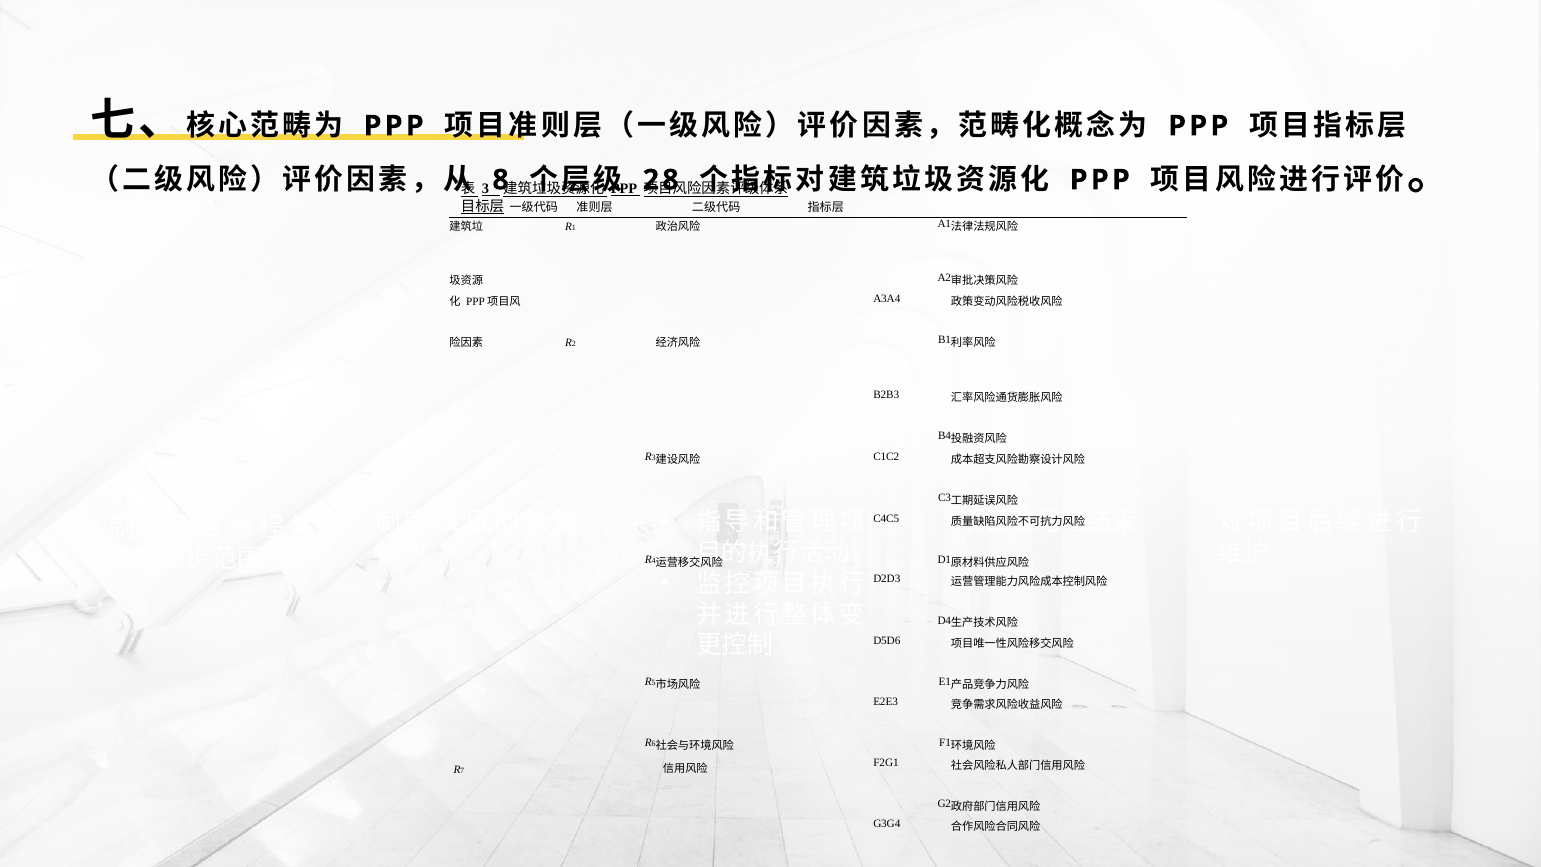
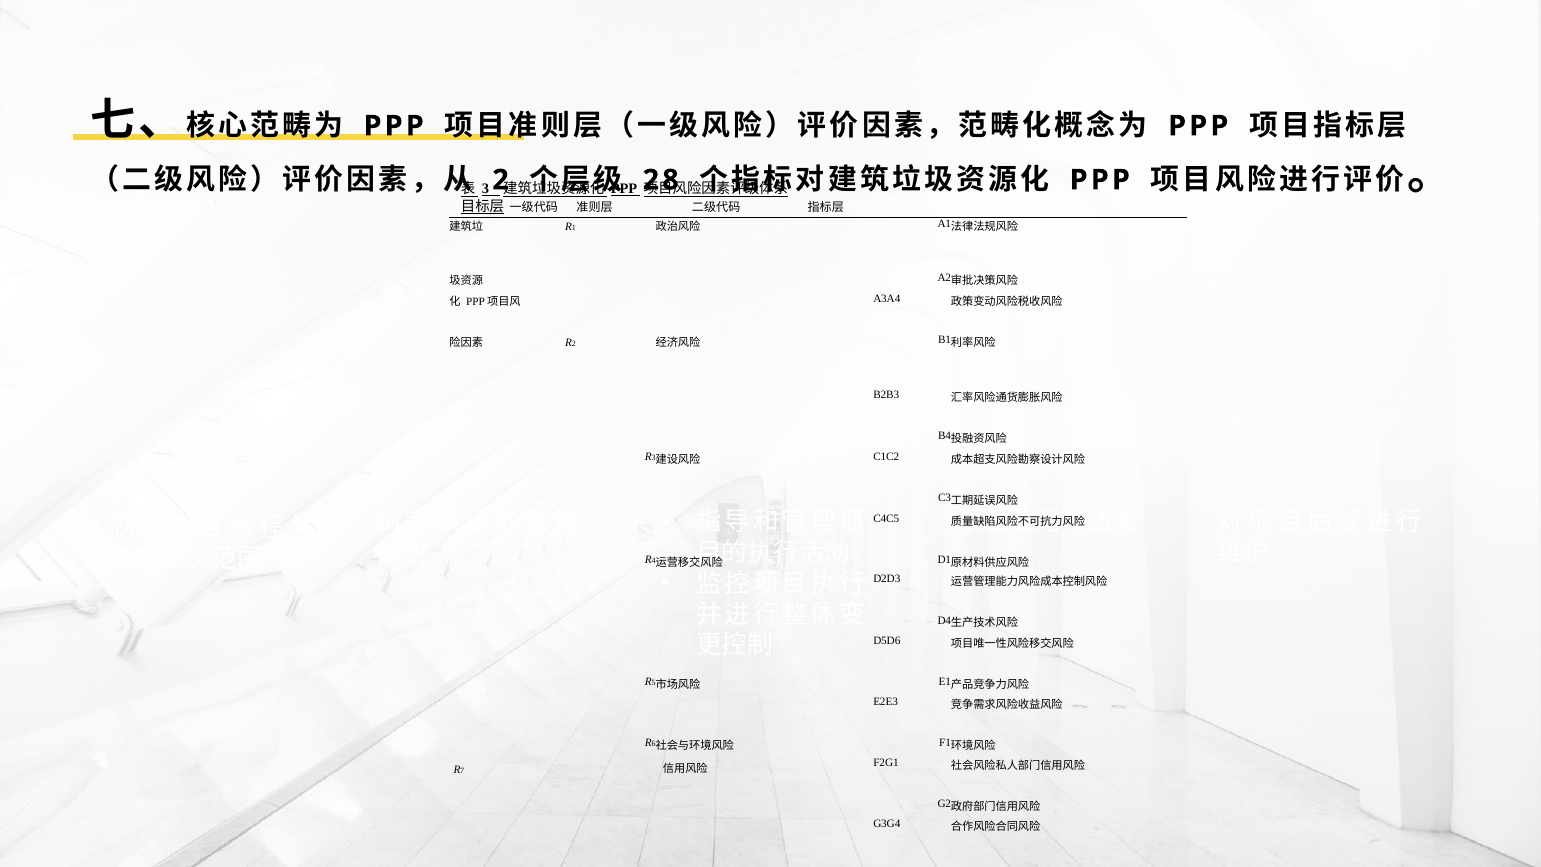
8: 8 -> 2 (501, 180)
